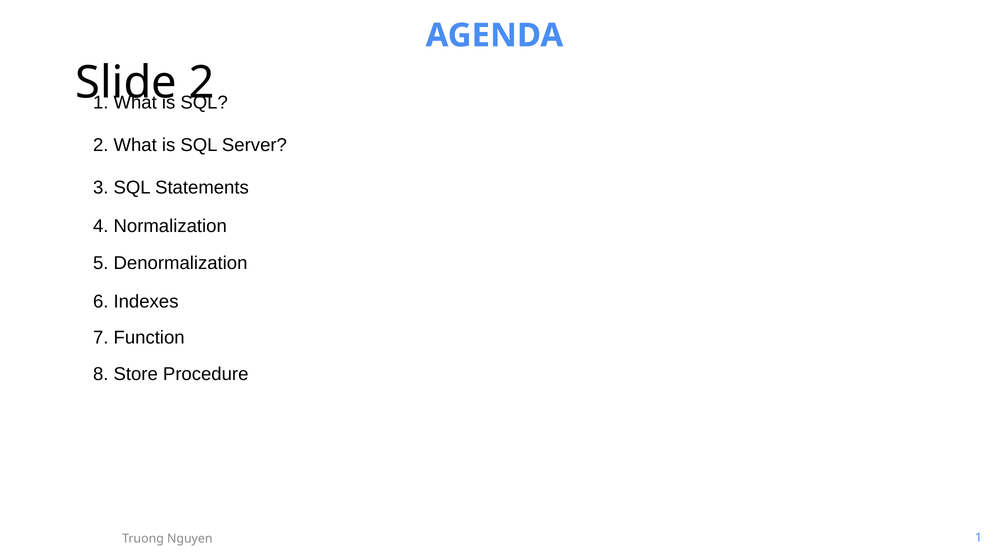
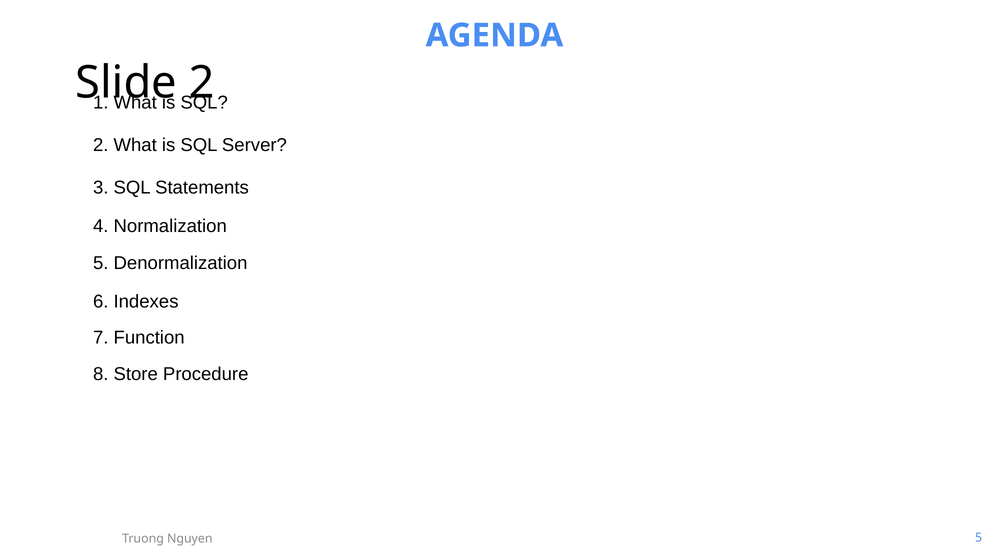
Nguyen 1: 1 -> 5 (979, 538)
